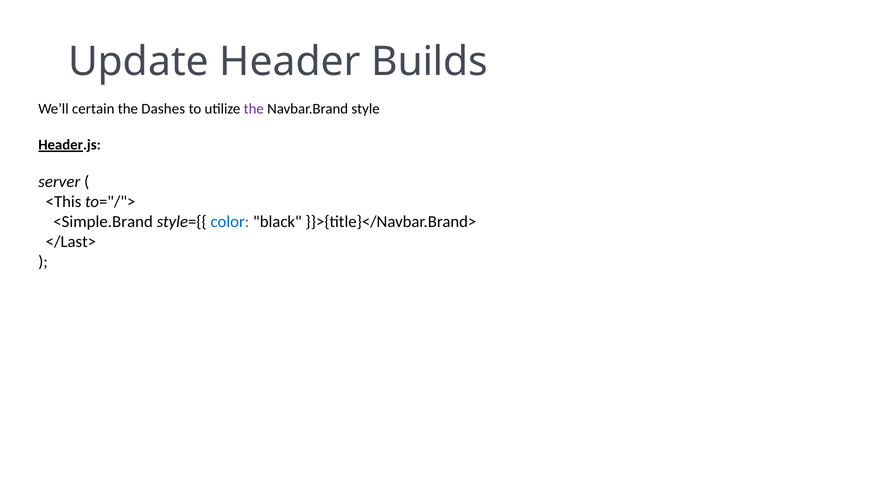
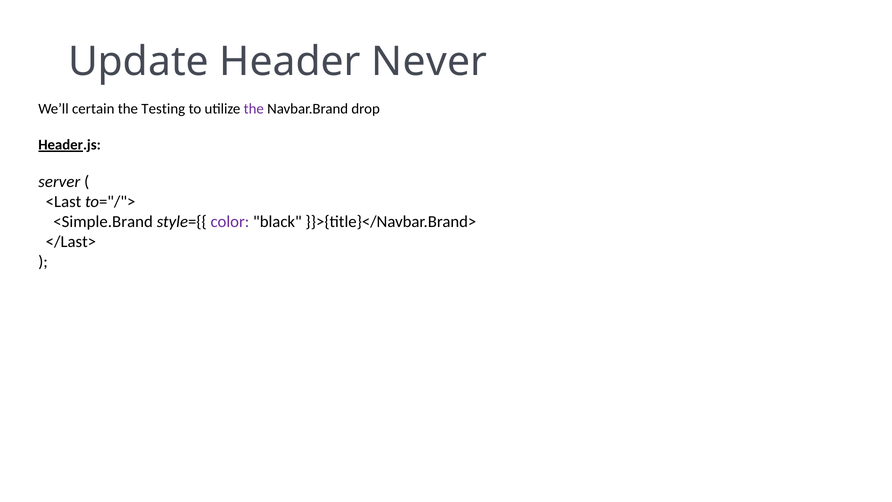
Builds: Builds -> Never (429, 62)
Dashes: Dashes -> Testing (163, 109)
style: style -> drop (366, 109)
<This: <This -> <Last (64, 202)
color colour: blue -> purple (230, 222)
